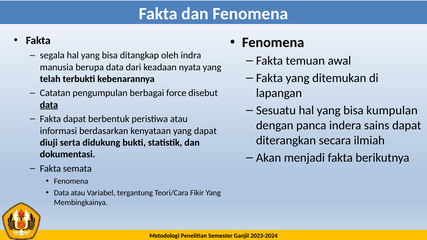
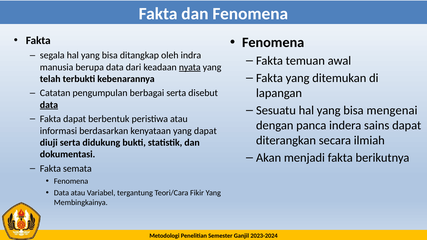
nyata underline: none -> present (190, 67)
berbagai force: force -> serta (176, 93)
kumpulan: kumpulan -> mengenai (392, 111)
